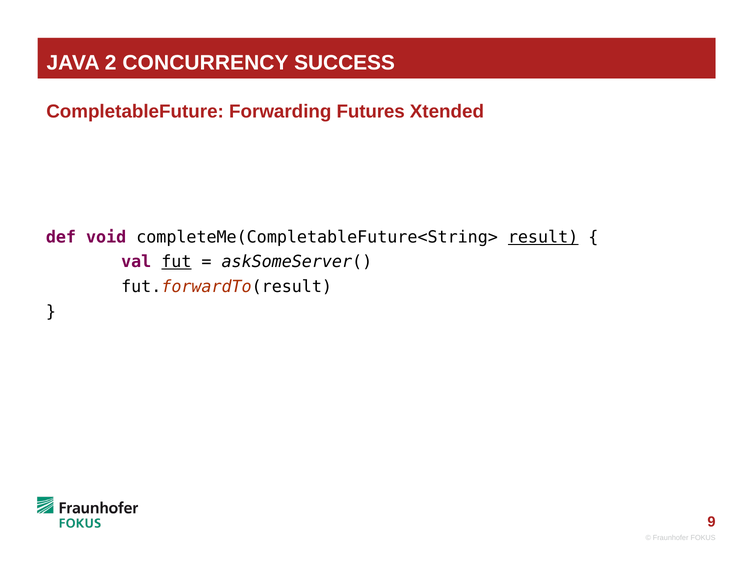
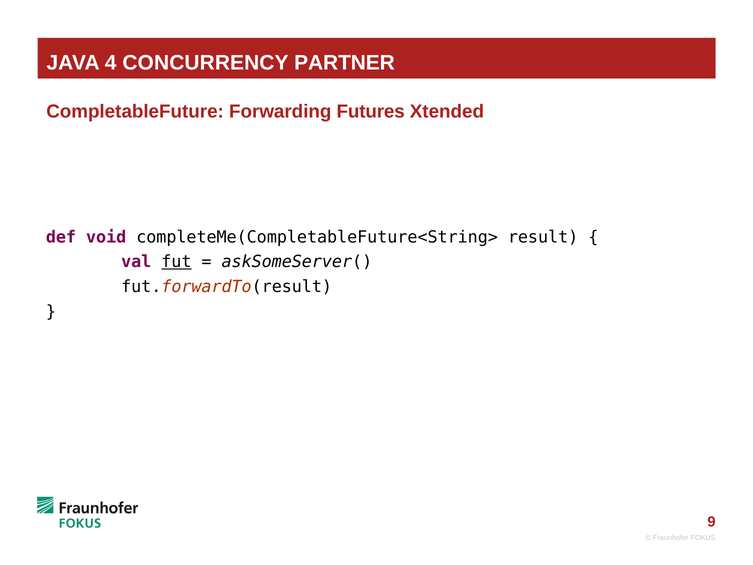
2: 2 -> 4 (111, 63)
SUCCESS: SUCCESS -> PARTNER (345, 63)
result underline: present -> none (543, 237)
